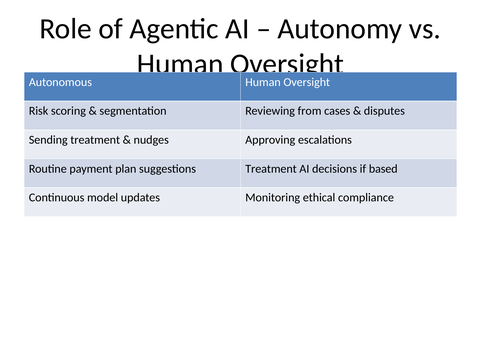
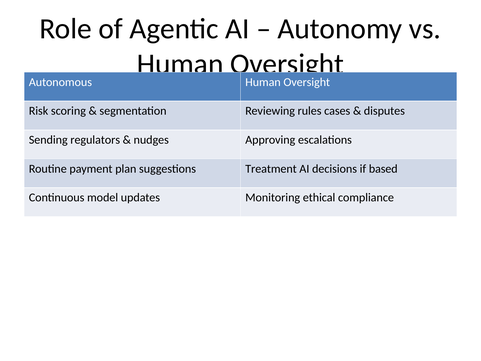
from: from -> rules (310, 111)
Sending treatment: treatment -> regulators (95, 140)
